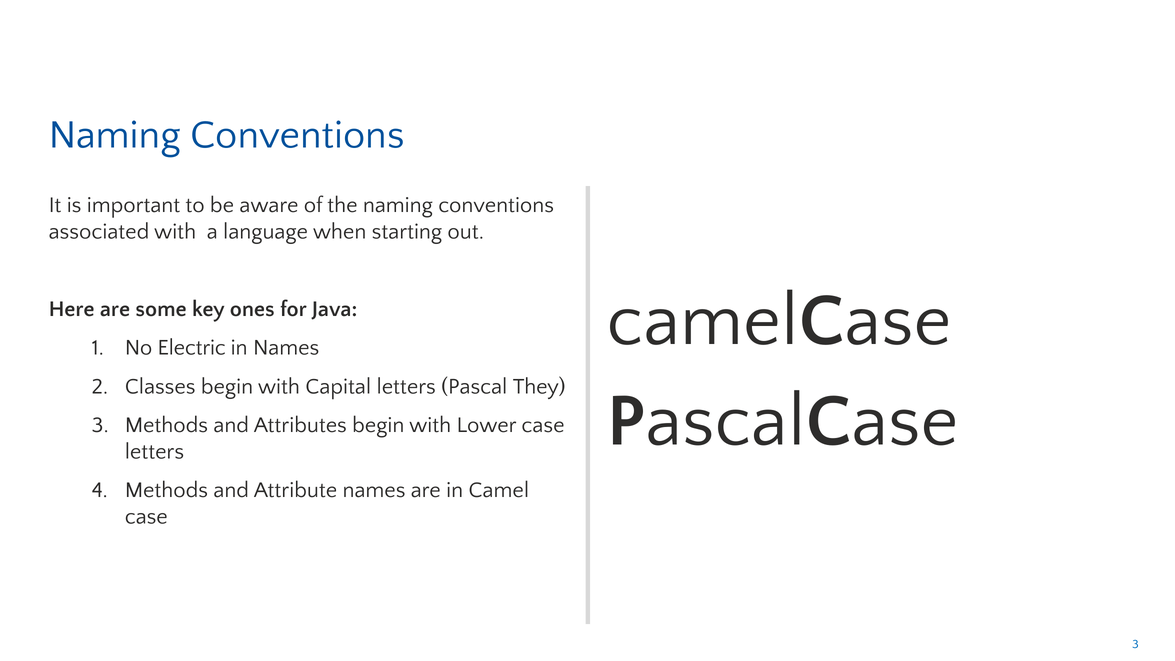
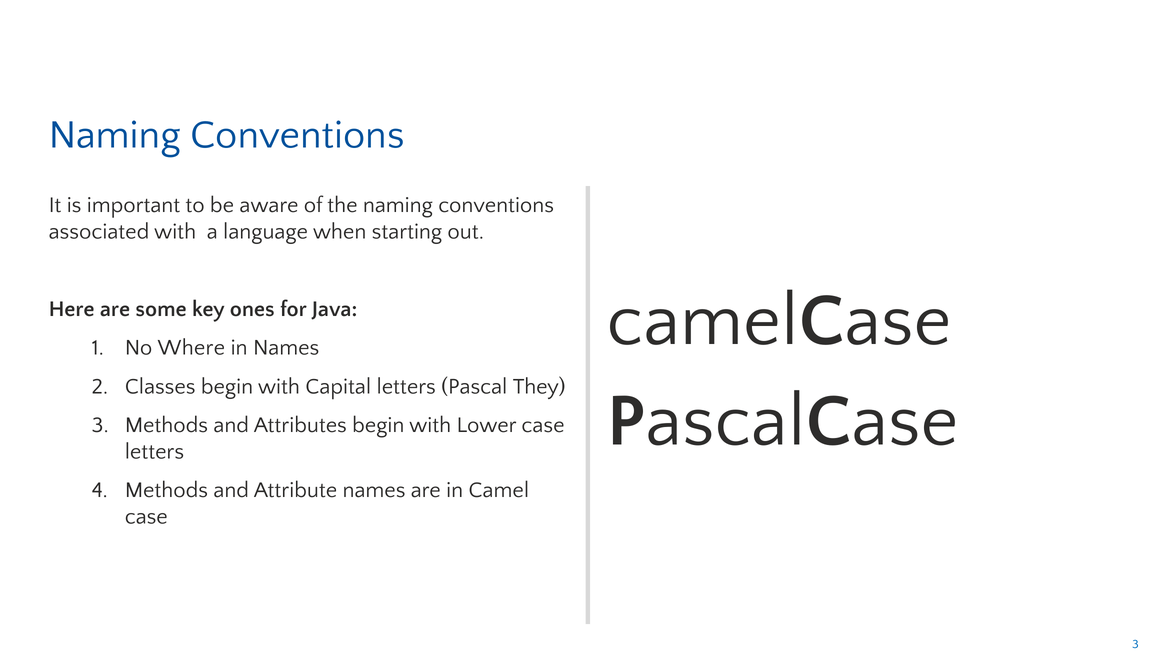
Electric: Electric -> Where (191, 348)
